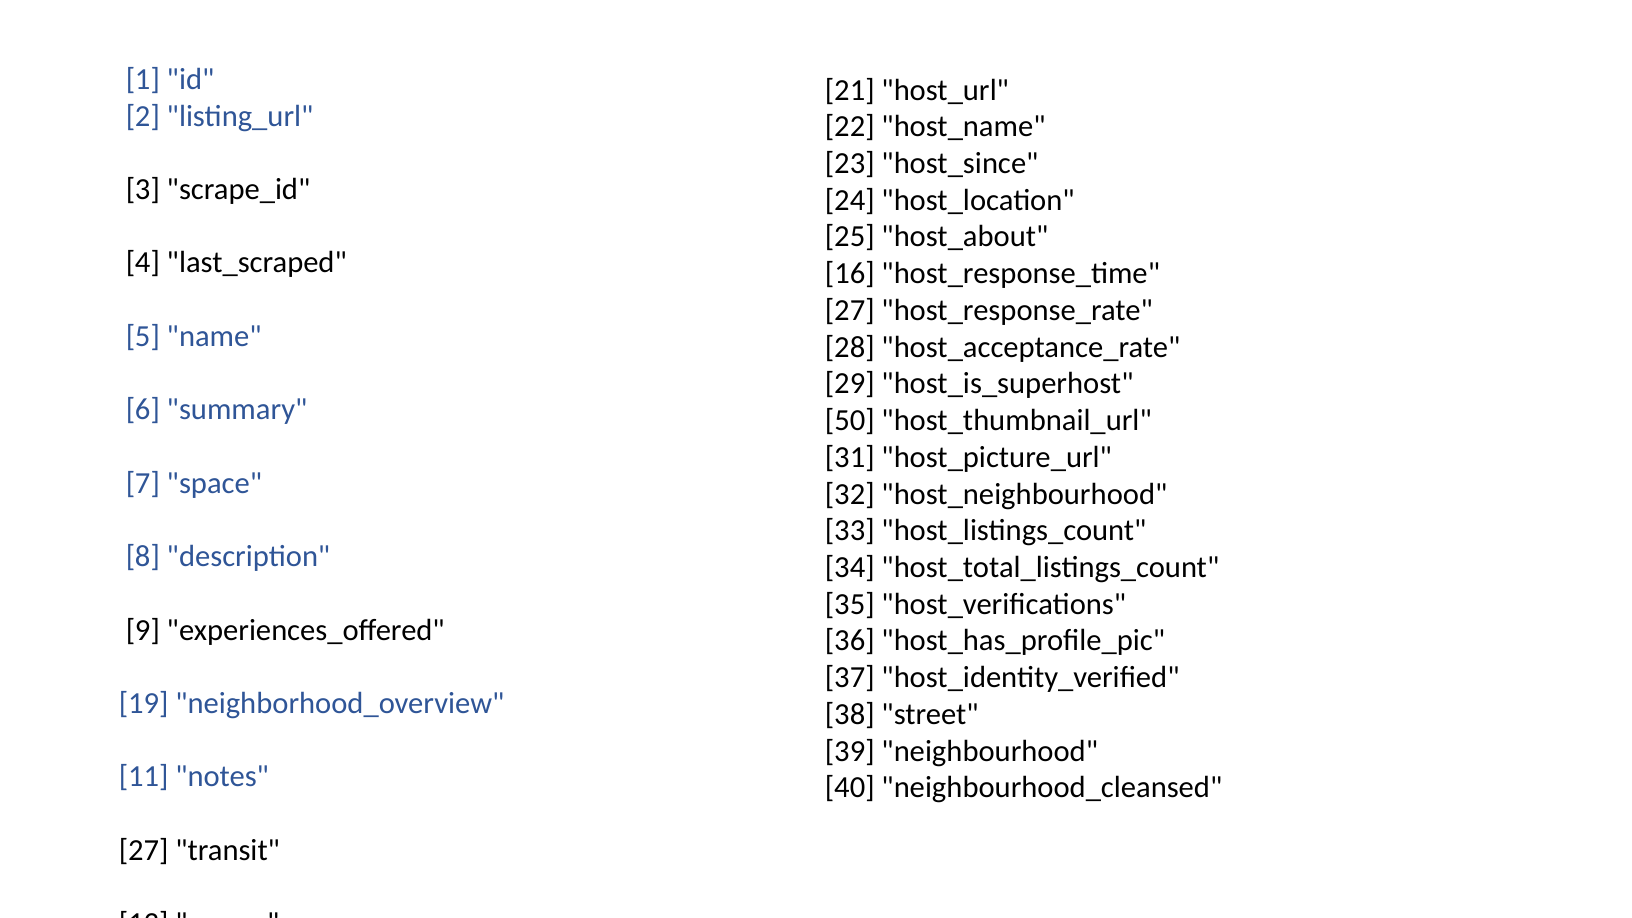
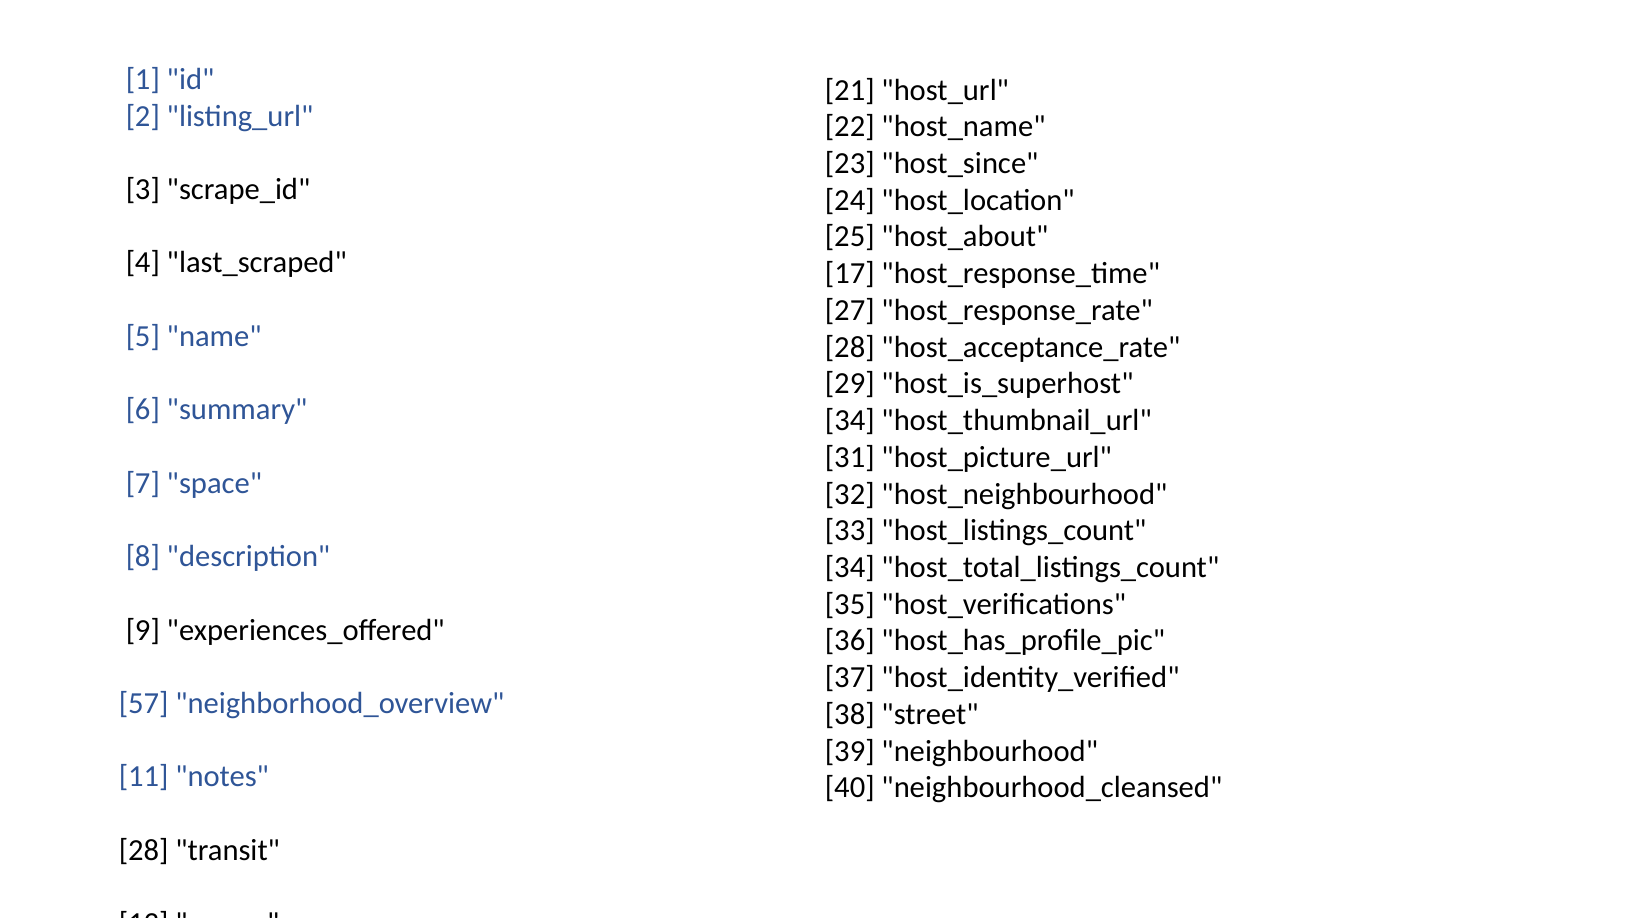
16: 16 -> 17 (850, 274)
50: 50 -> 34 (850, 420)
19: 19 -> 57 (144, 703)
27: 27 -> 28 (144, 850)
